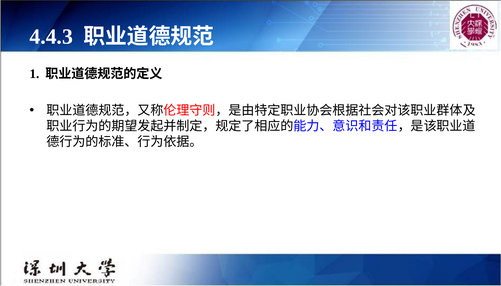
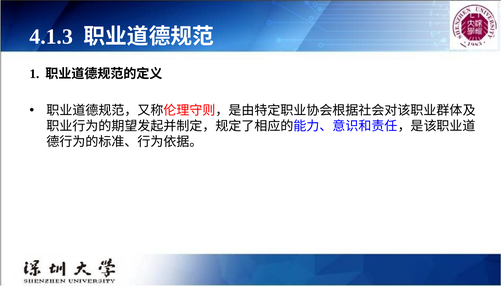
4.4.3: 4.4.3 -> 4.1.3 (51, 37)
